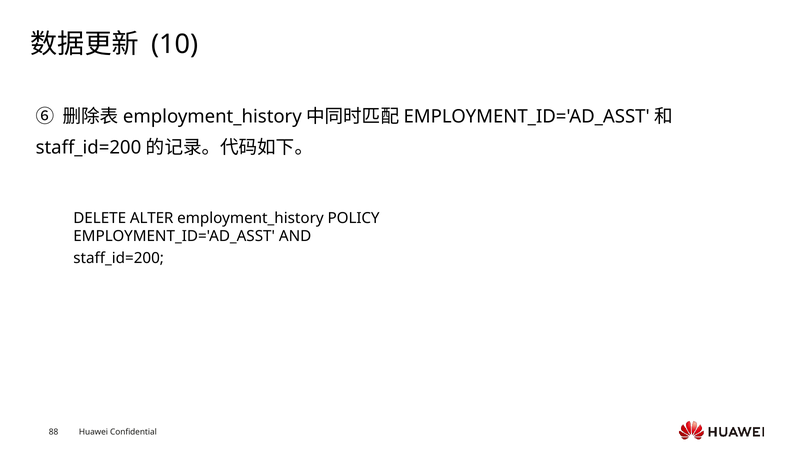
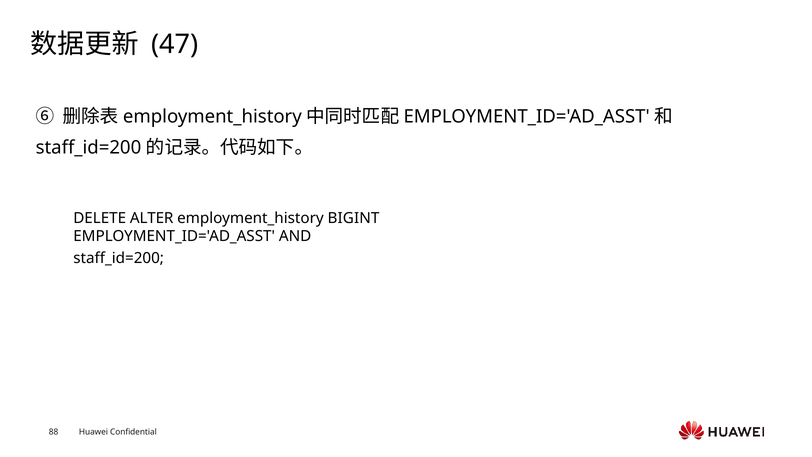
10: 10 -> 47 (175, 44)
POLICY: POLICY -> BIGINT (354, 218)
